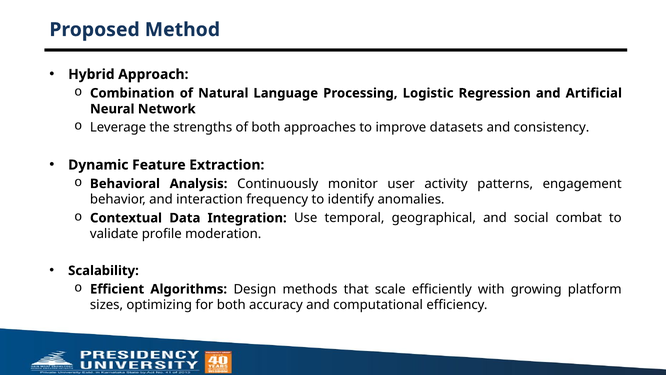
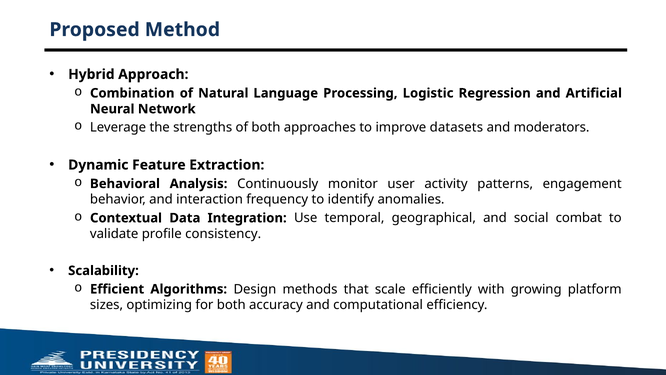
consistency: consistency -> moderators (552, 127)
moderation: moderation -> consistency (223, 234)
